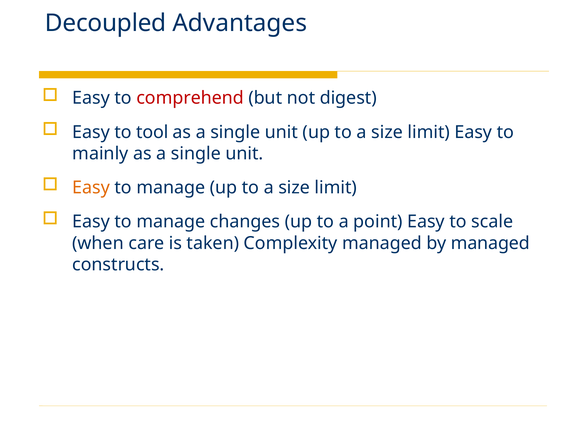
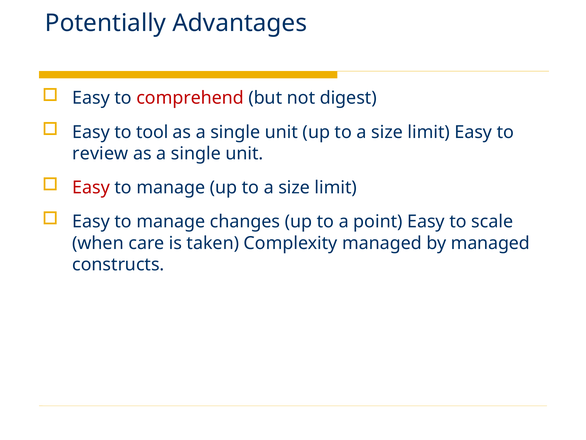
Decoupled: Decoupled -> Potentially (106, 23)
mainly: mainly -> review (100, 153)
Easy colour: orange -> red (91, 187)
